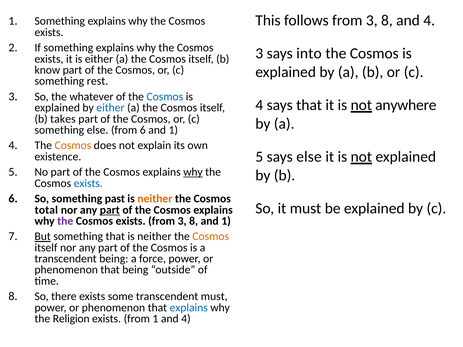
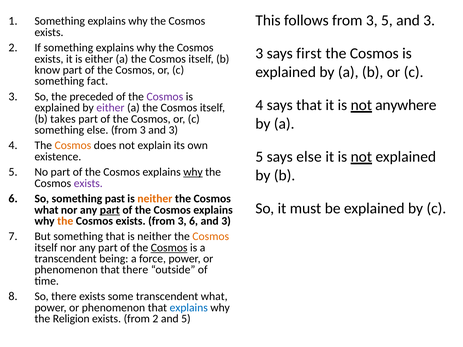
follows from 3 8: 8 -> 5 (387, 20)
4: 4 -> 3 (429, 20)
into: into -> first (309, 54)
rest: rest -> fact (98, 81)
whatever: whatever -> preceded (91, 97)
Cosmos colour: blue -> purple (165, 97)
either colour: blue -> purple (110, 108)
else from 6: 6 -> 3 (143, 130)
1: 1 -> 3 (173, 130)
exists colour: blue -> purple (88, 183)
total: total -> what (46, 210)
the colour: purple -> orange (65, 221)
exists from 3 8: 8 -> 6 (194, 221)
1: 1 -> 3 (226, 221)
But underline: present -> none (43, 237)
Cosmos underline: none -> present (169, 248)
that being: being -> there (135, 270)
transcendent must: must -> what (214, 297)
from 1: 1 -> 2 (155, 319)
4: 4 -> 5 (186, 319)
